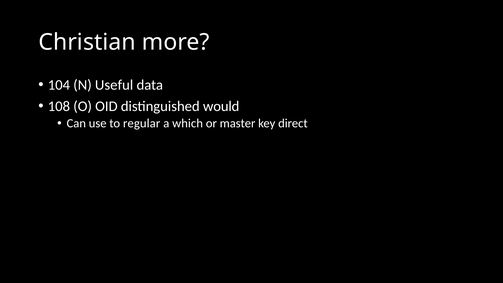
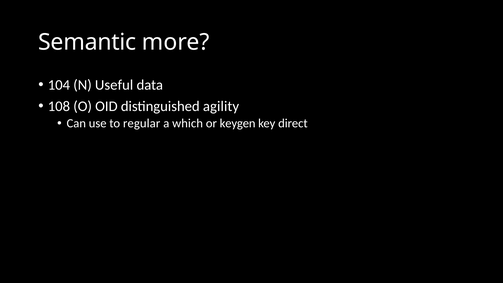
Christian: Christian -> Semantic (87, 42)
would: would -> agility (221, 106)
master: master -> keygen (238, 123)
